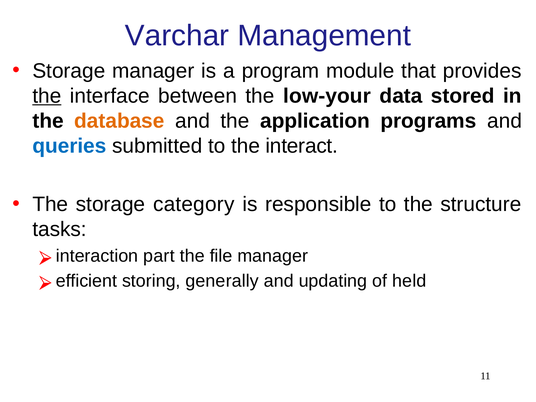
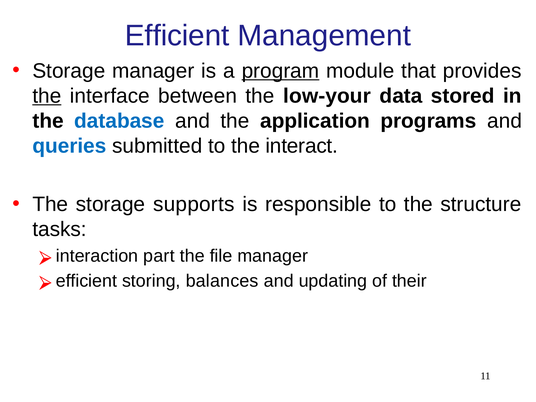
Varchar: Varchar -> Efficient (177, 36)
program underline: none -> present (280, 71)
database colour: orange -> blue (119, 121)
category: category -> supports (194, 204)
generally: generally -> balances (222, 281)
held: held -> their (409, 281)
